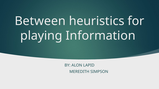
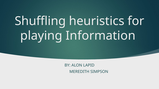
Between: Between -> Shuffling (40, 21)
